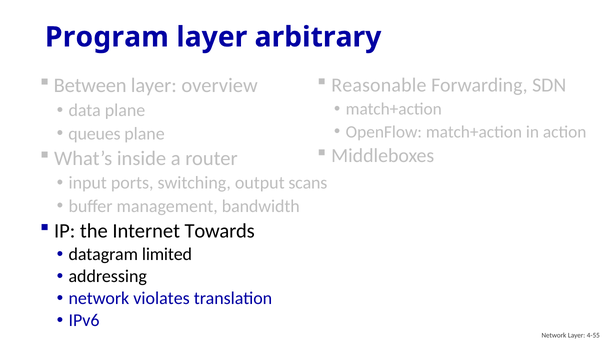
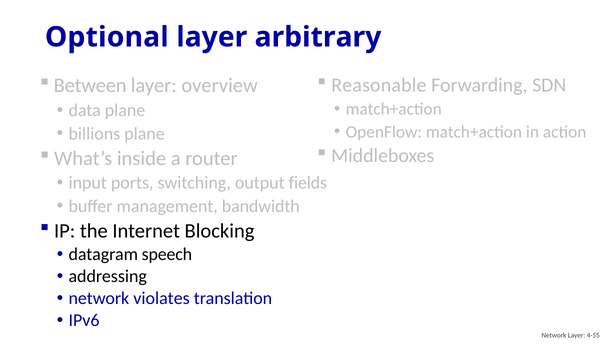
Program: Program -> Optional (107, 37)
queues: queues -> billions (94, 133)
scans: scans -> fields (308, 183)
Towards: Towards -> Blocking (220, 231)
limited: limited -> speech (167, 254)
